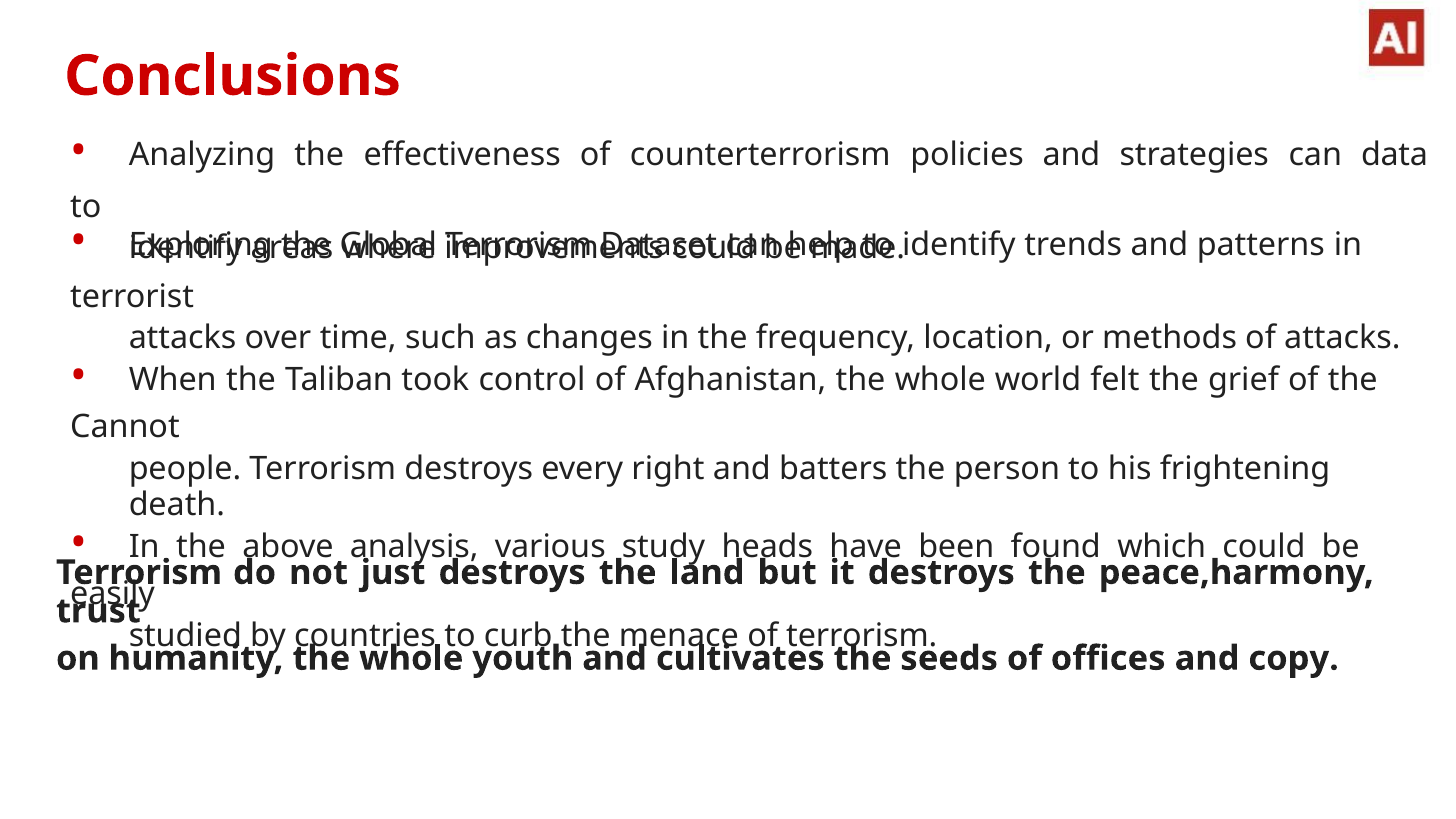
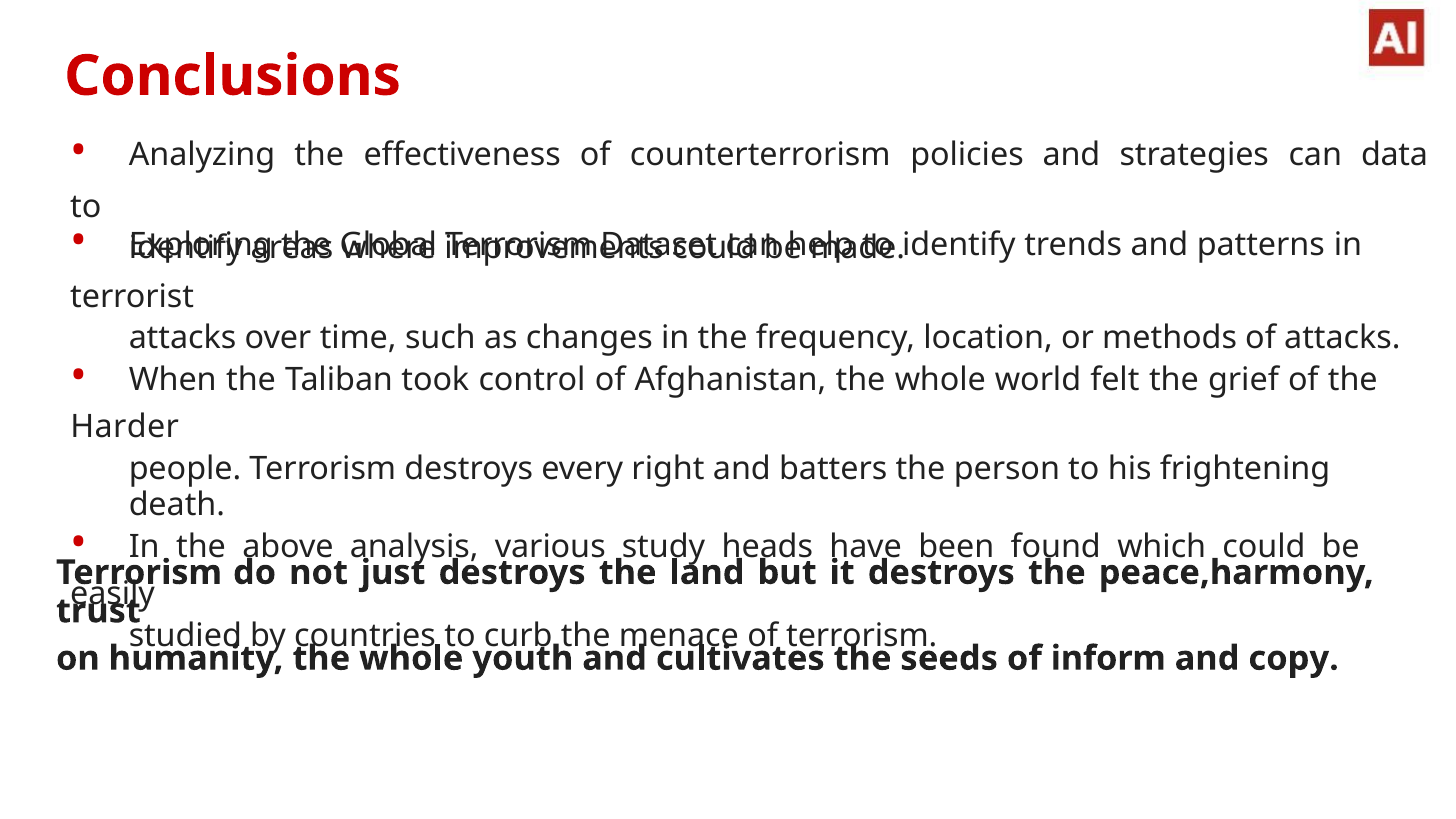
Cannot: Cannot -> Harder (125, 427)
offices: offices -> inform (1108, 658)
